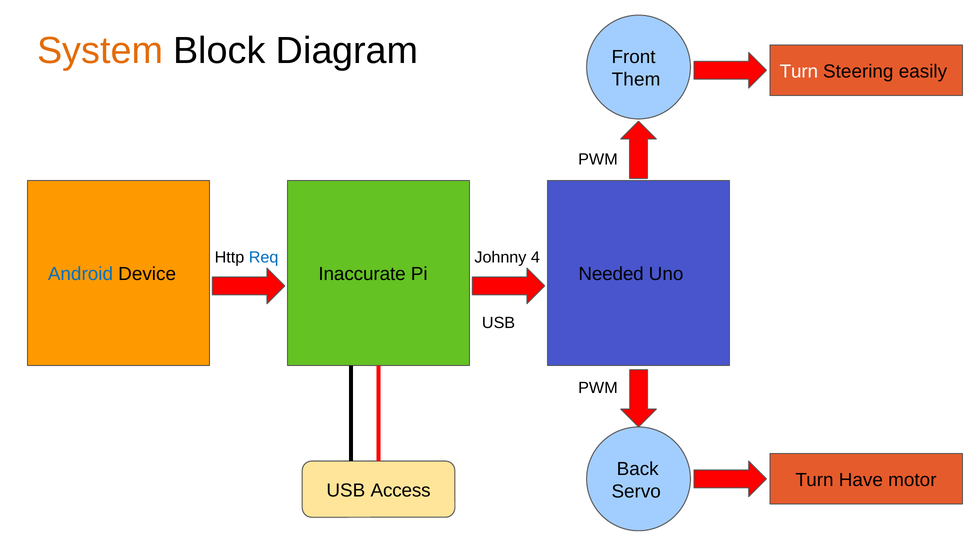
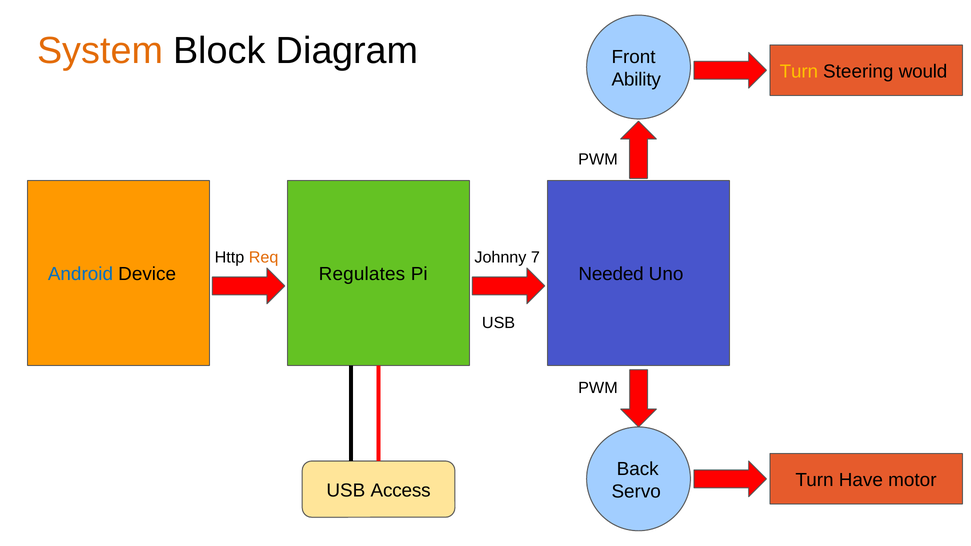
Turn colour: white -> yellow (799, 72)
easily: easily -> would (923, 72)
Them: Them -> Ability (636, 80)
Req colour: blue -> orange (264, 257)
4: 4 -> 7 (535, 257)
Inaccurate: Inaccurate -> Regulates (362, 274)
